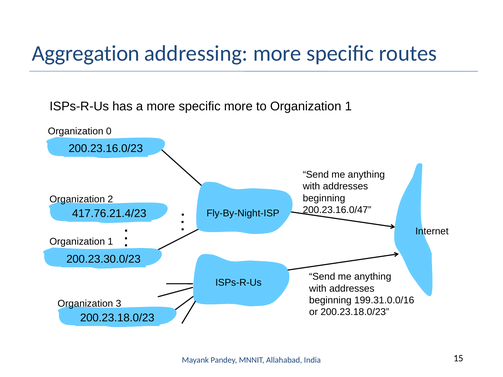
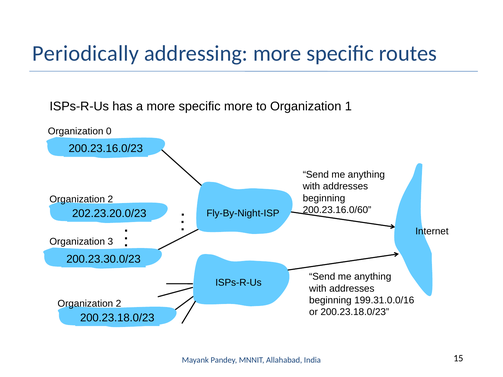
Aggregation: Aggregation -> Periodically (85, 54)
200.23.16.0/47: 200.23.16.0/47 -> 200.23.16.0/60 (337, 210)
417.76.21.4/23: 417.76.21.4/23 -> 202.23.20.0/23 (109, 214)
1: 1 -> 3 (110, 242)
3: 3 -> 2 (118, 304)
